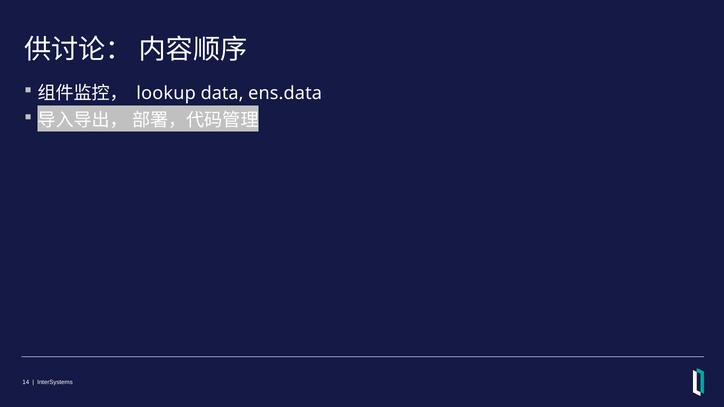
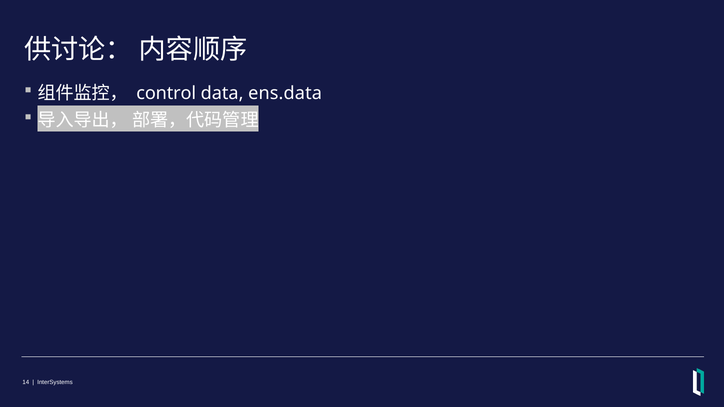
lookup: lookup -> control (166, 94)
